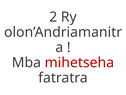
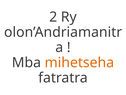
mihetseha colour: red -> orange (79, 62)
